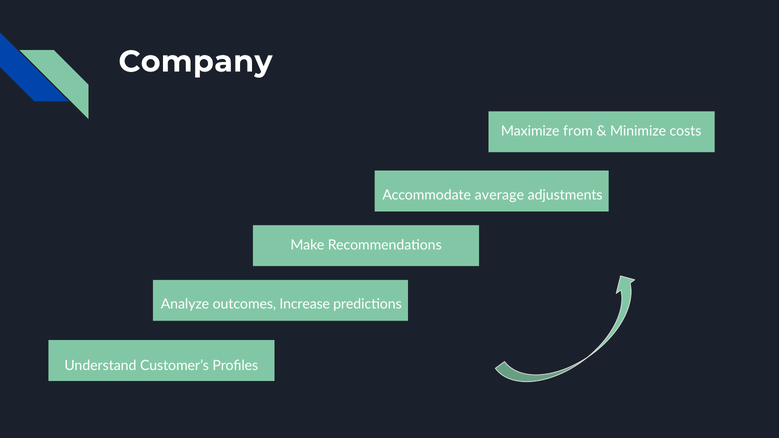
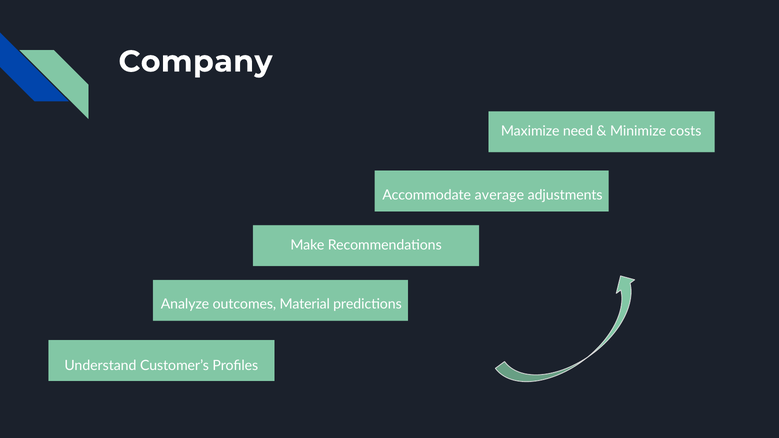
from: from -> need (578, 131)
Increase: Increase -> Material (305, 304)
